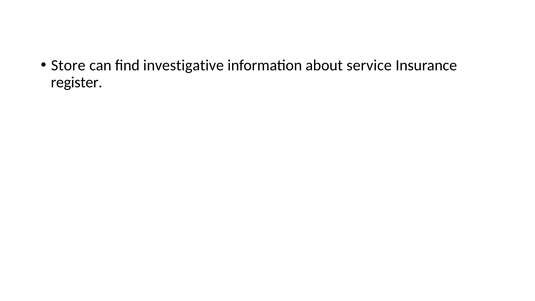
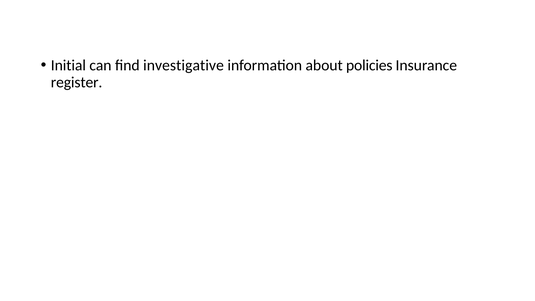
Store: Store -> Initial (68, 65)
service: service -> policies (369, 65)
